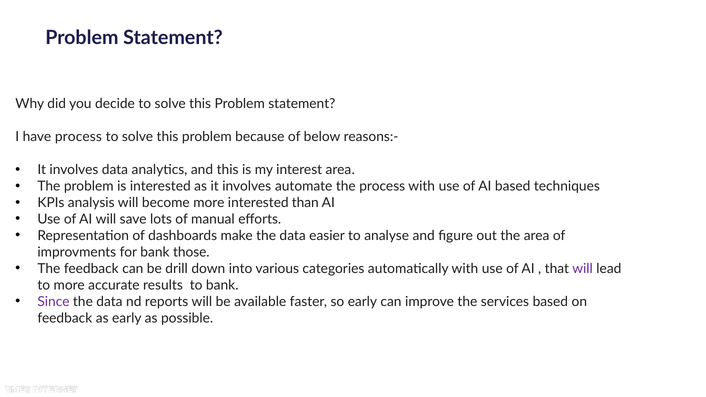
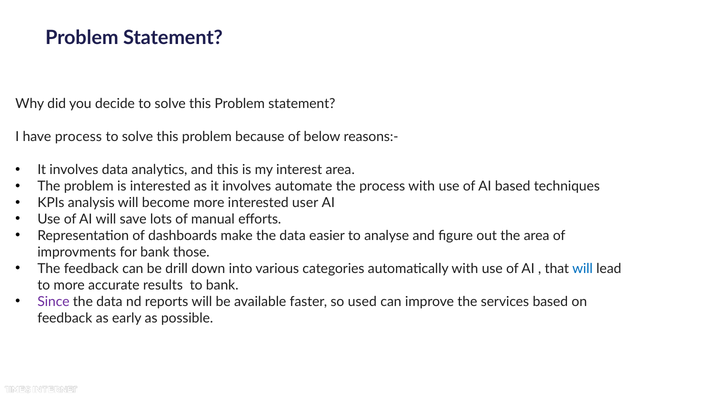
than: than -> user (305, 203)
will colour: purple -> blue (583, 269)
so early: early -> used (362, 302)
